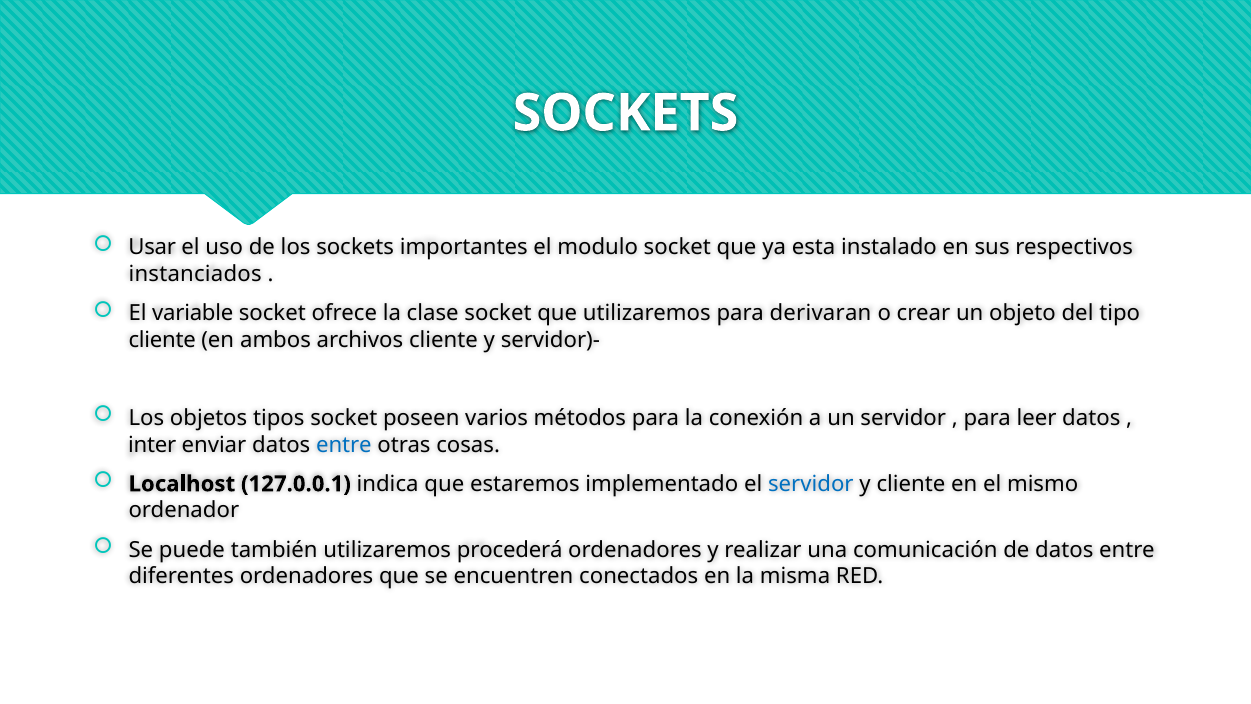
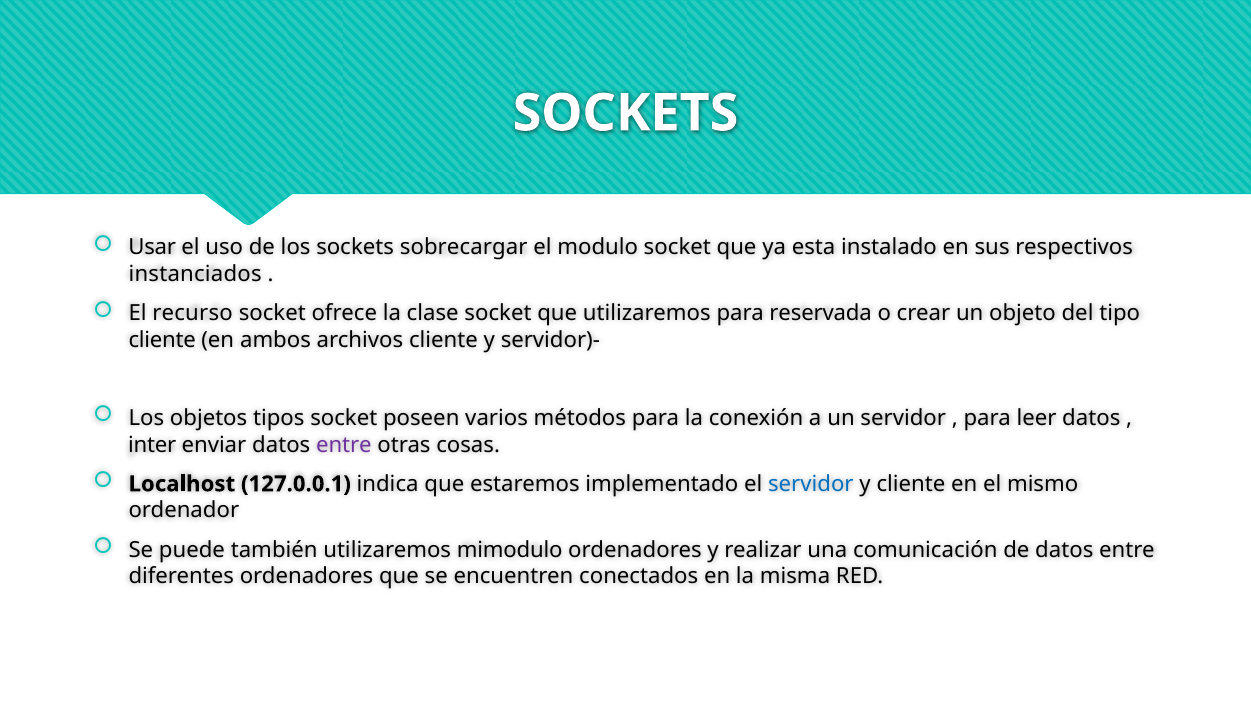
importantes: importantes -> sobrecargar (464, 248)
variable: variable -> recurso (193, 313)
derivaran: derivaran -> reservada (821, 313)
entre colour: blue -> purple (344, 445)
procederá: procederá -> mimodulo (510, 549)
